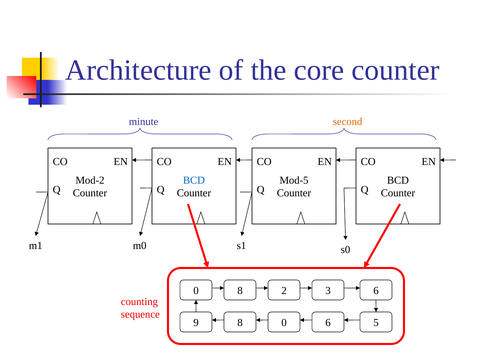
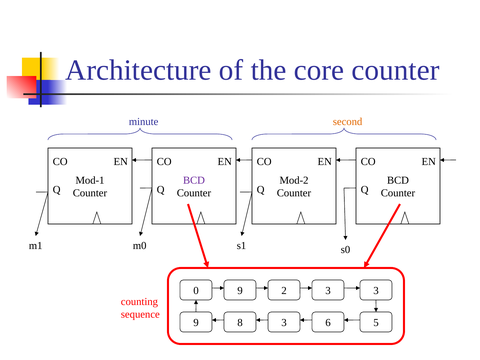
Mod-2: Mod-2 -> Mod-1 (90, 180)
BCD colour: blue -> purple (194, 180)
Mod-5: Mod-5 -> Mod-2 (294, 180)
0 8: 8 -> 9 (240, 291)
3 6: 6 -> 3 (376, 291)
8 0: 0 -> 3 (284, 323)
